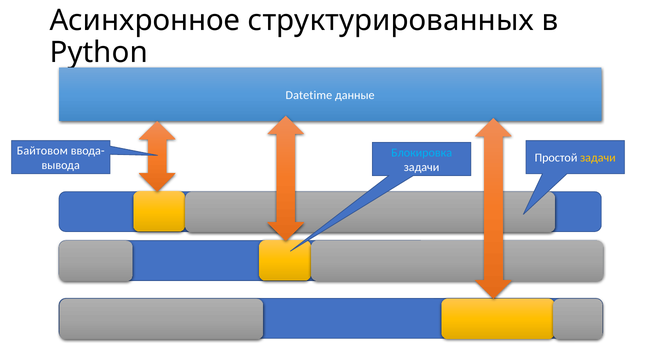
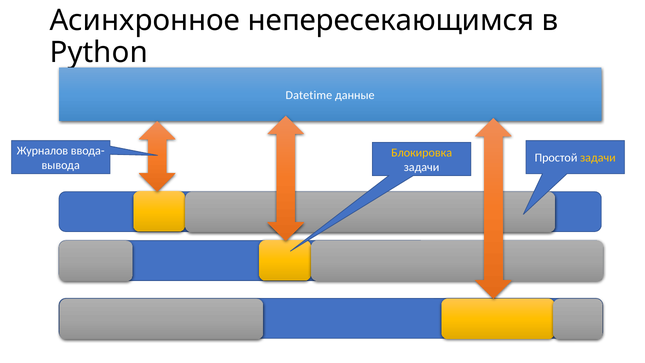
структурированных: структурированных -> непересекающимся (391, 20)
Байтовом: Байтовом -> Журналов (42, 151)
Блокировка colour: light blue -> yellow (422, 152)
